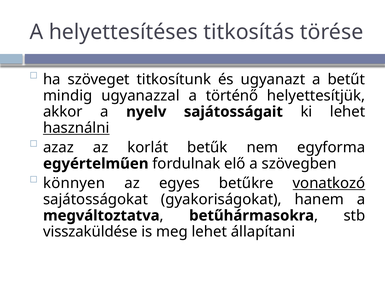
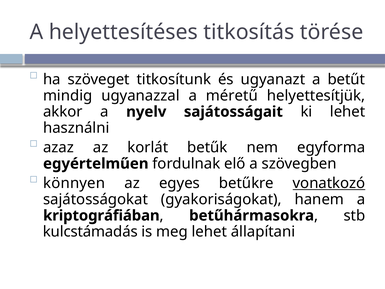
történő: történő -> méretű (232, 95)
használni underline: present -> none (76, 128)
megváltoztatva: megváltoztatva -> kriptográfiában (101, 215)
visszaküldése: visszaküldése -> kulcstámadás (90, 232)
